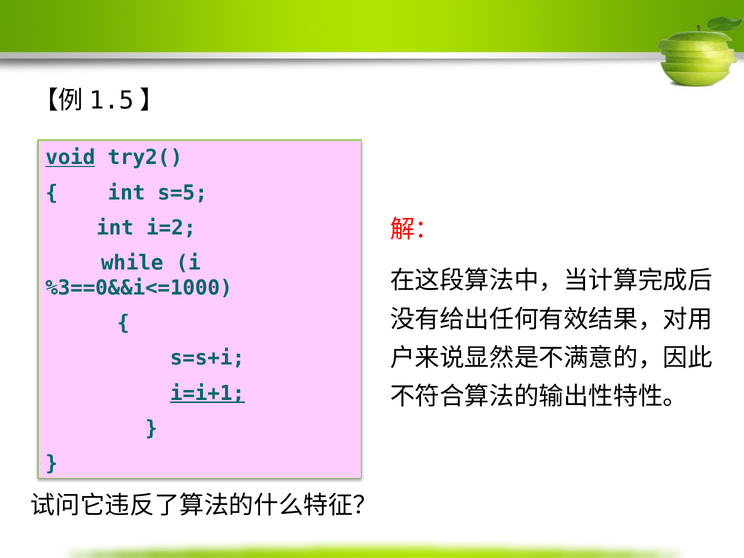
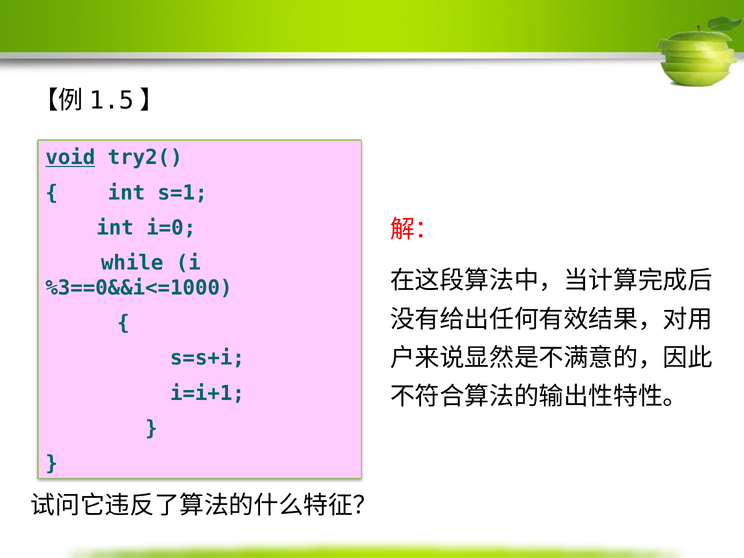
s=5: s=5 -> s=1 (183, 193)
i=2: i=2 -> i=0 (171, 228)
i=i+1 underline: present -> none (207, 393)
